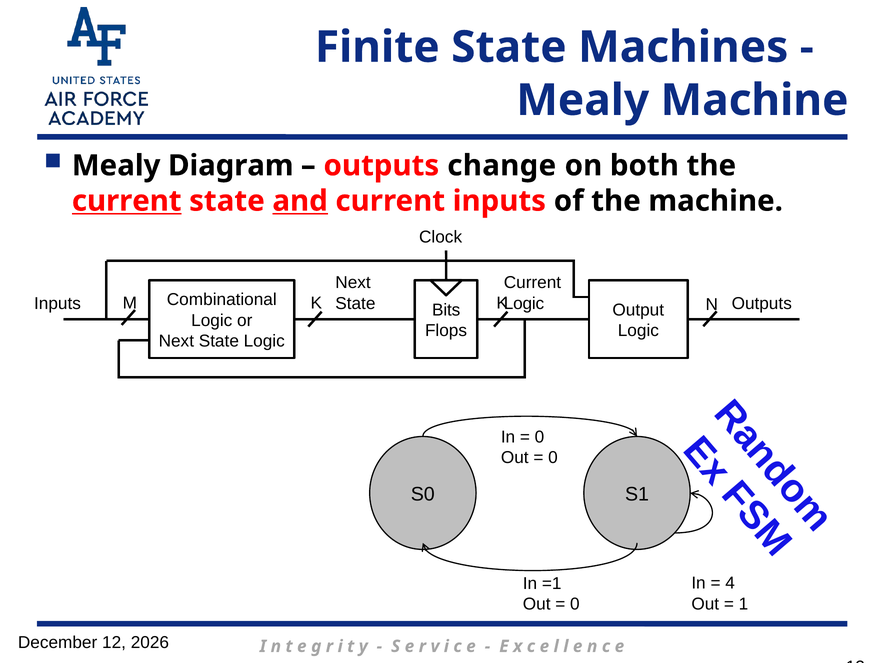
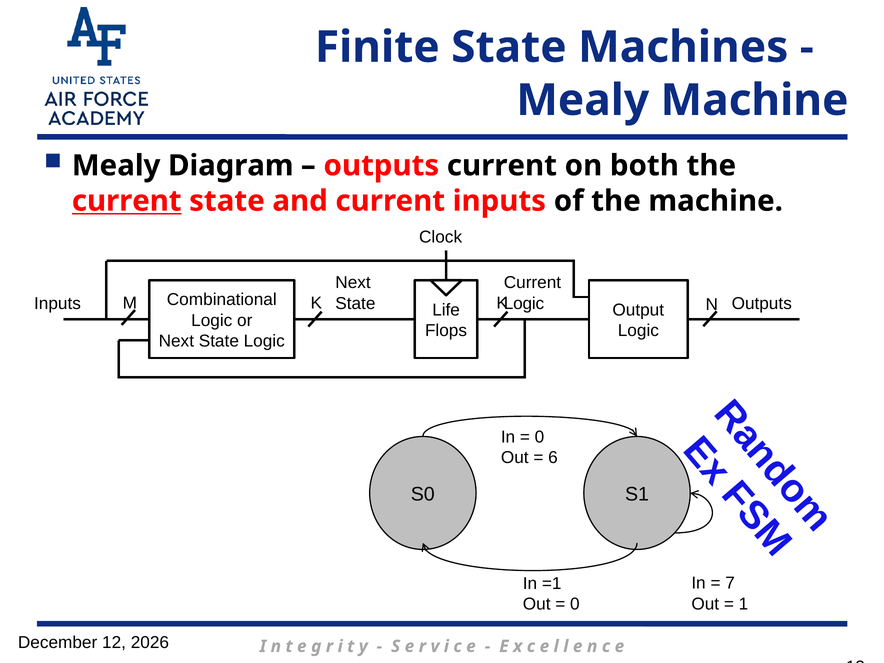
change: change -> current (502, 166)
and underline: present -> none (300, 201)
Bits: Bits -> Life (446, 310)
0: 0 -> 6 (553, 457)
4: 4 -> 7 (730, 583)
